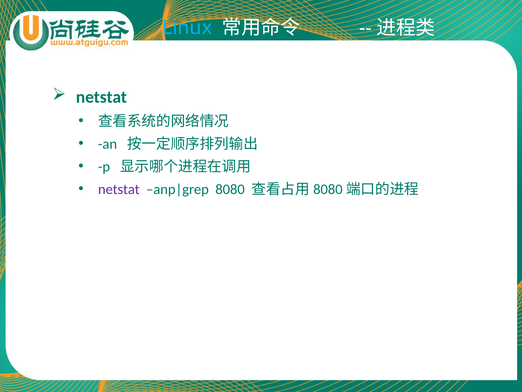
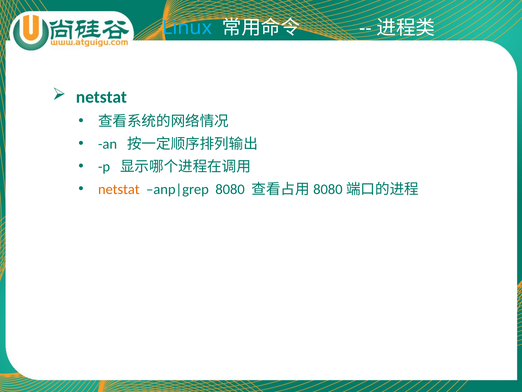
netstat colour: purple -> orange (119, 189)
